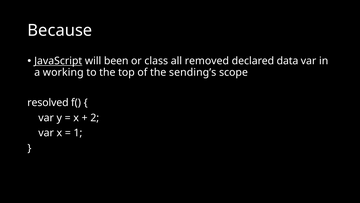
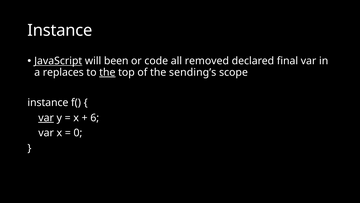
Because: Because -> Instance (60, 30)
class: class -> code (156, 61)
data: data -> final (287, 61)
working: working -> replaces (63, 72)
the underline: none -> present (107, 72)
resolved: resolved -> instance (48, 102)
var underline: none -> present (46, 117)
2: 2 -> 6 (95, 117)
1: 1 -> 0 (78, 133)
